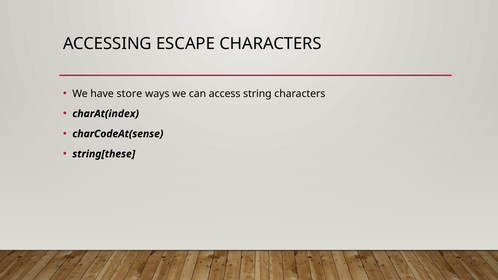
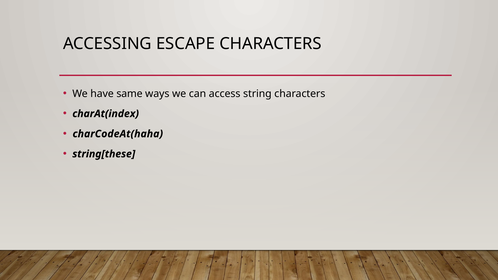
store: store -> same (129, 94)
charCodeAt(sense: charCodeAt(sense -> charCodeAt(haha (118, 134)
